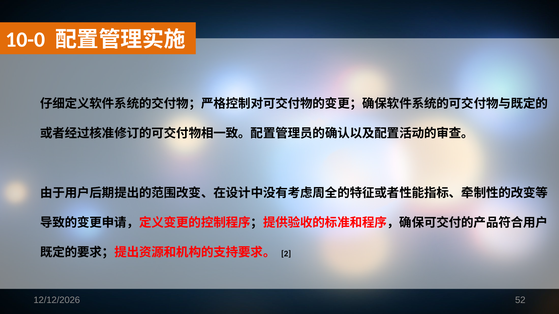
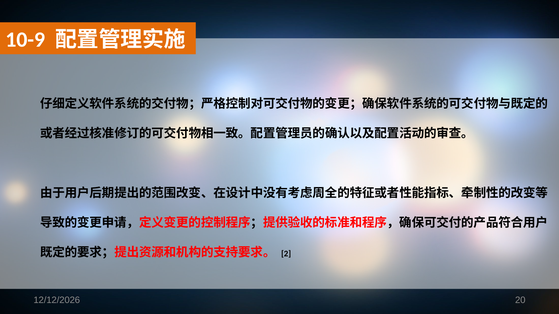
10-0: 10-0 -> 10-9 (25, 40)
52: 52 -> 20 (520, 300)
